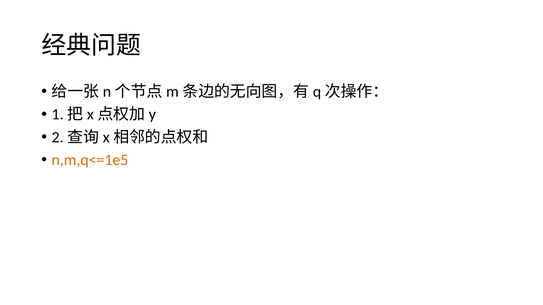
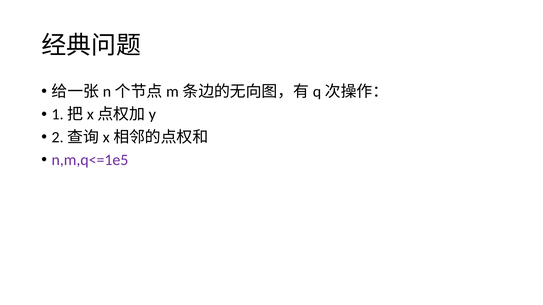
n,m,q<=1e5 colour: orange -> purple (90, 160)
